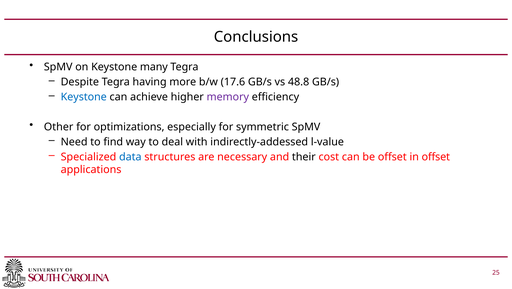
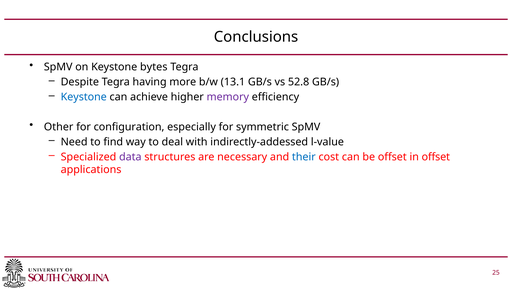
many: many -> bytes (154, 67)
17.6: 17.6 -> 13.1 (233, 82)
48.8: 48.8 -> 52.8 (299, 82)
optimizations: optimizations -> configuration (129, 127)
data colour: blue -> purple (130, 157)
their colour: black -> blue (304, 157)
